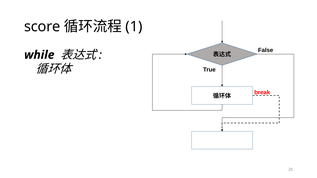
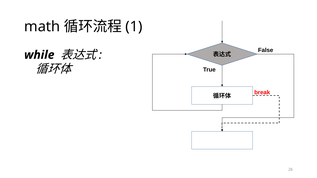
score: score -> math (42, 27)
